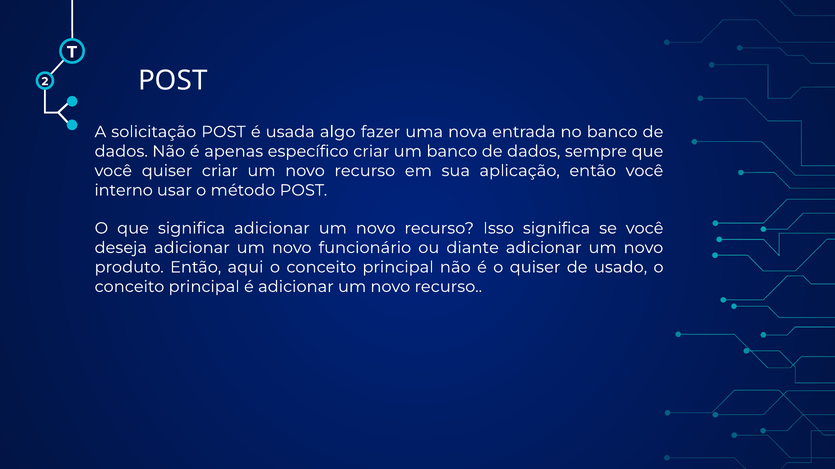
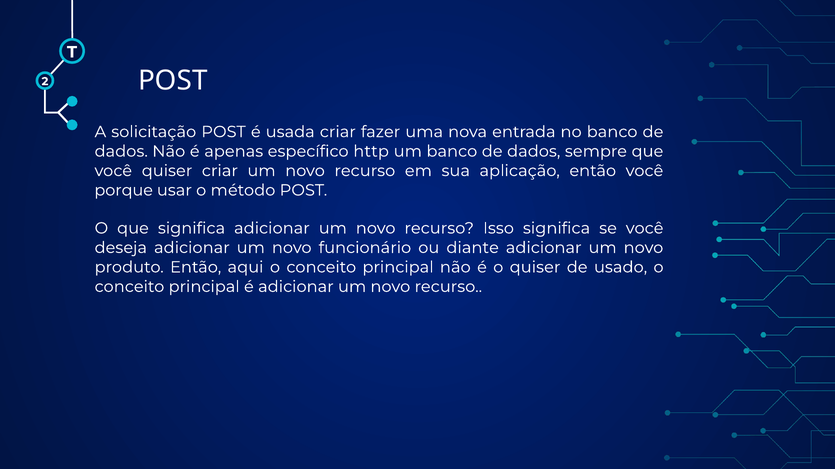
usada algo: algo -> criar (338, 132)
específico criar: criar -> http (371, 152)
interno: interno -> porque (124, 191)
